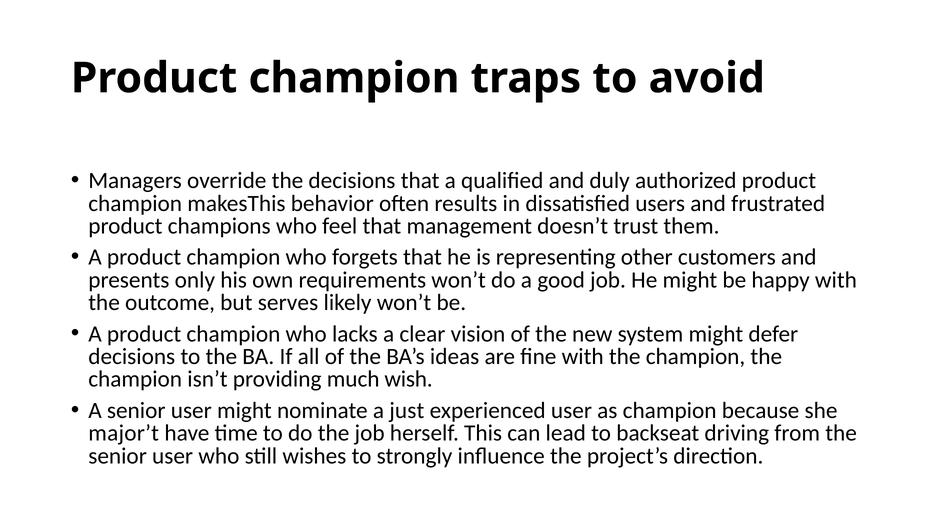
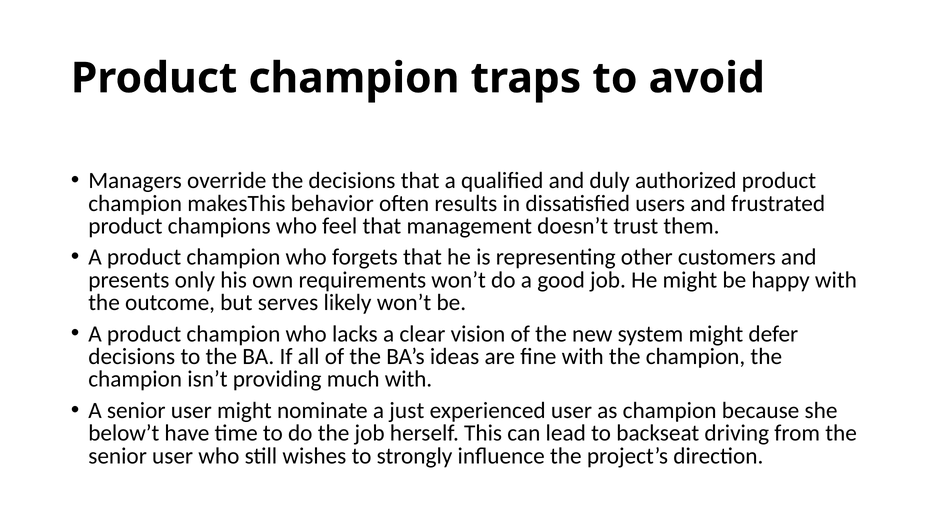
much wish: wish -> with (408, 379)
major’t: major’t -> below’t (124, 433)
